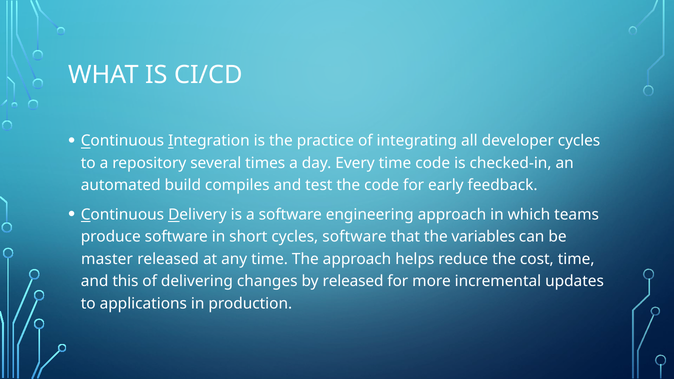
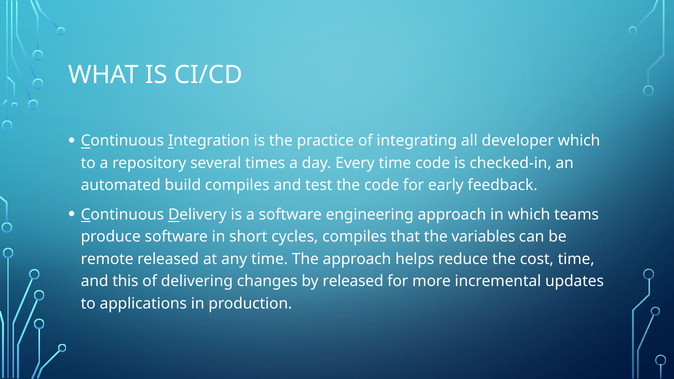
developer cycles: cycles -> which (579, 141)
cycles software: software -> compiles (355, 237)
master: master -> remote (107, 259)
